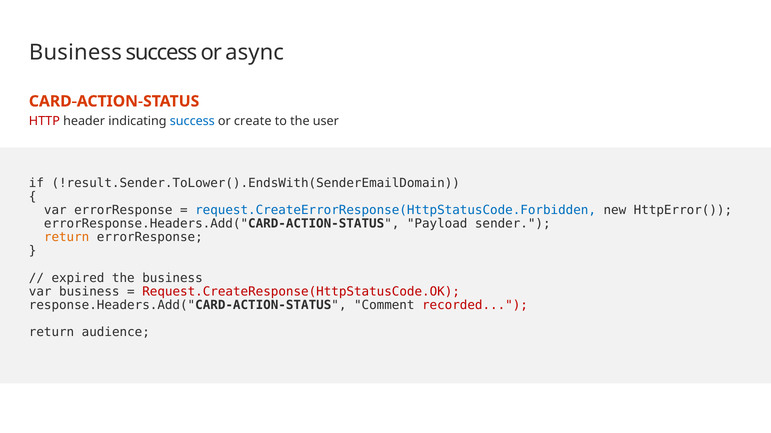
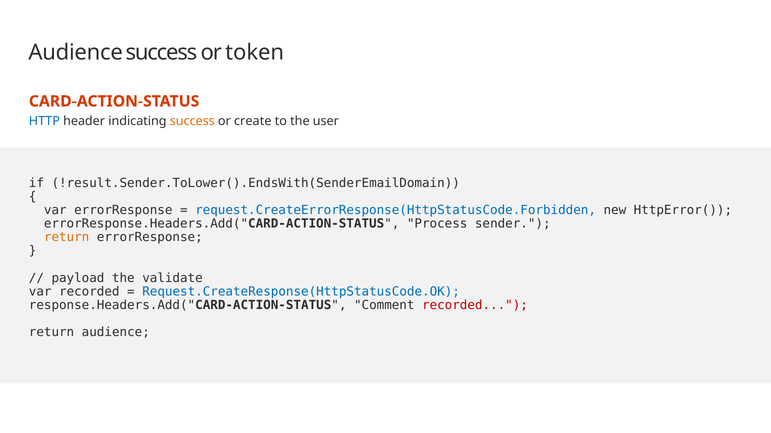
Business: Business -> Audience (76, 53)
async: async -> token (255, 53)
HTTP colour: red -> blue (44, 121)
success colour: blue -> orange (192, 121)
Payload: Payload -> Process (437, 224)
expired: expired -> payload (78, 278)
the business: business -> validate (173, 278)
var business: business -> recorded (89, 292)
Request.CreateResponse(HttpStatusCode.OK colour: red -> blue (301, 292)
